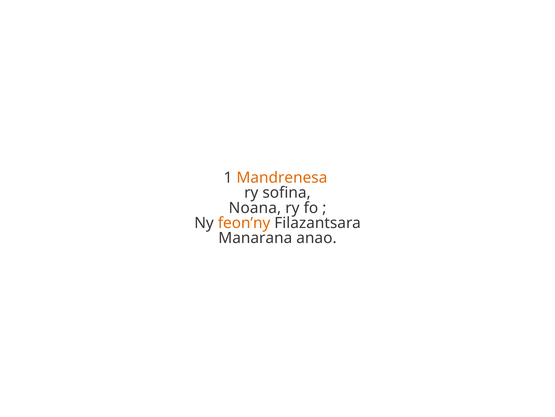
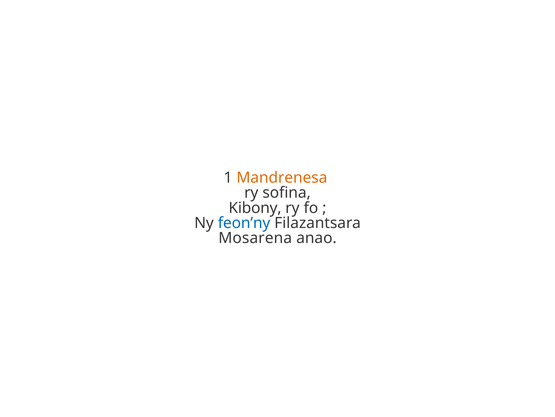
Noana: Noana -> Kibony (255, 208)
feon’ny colour: orange -> blue (244, 223)
Manarana: Manarana -> Mosarena (255, 238)
